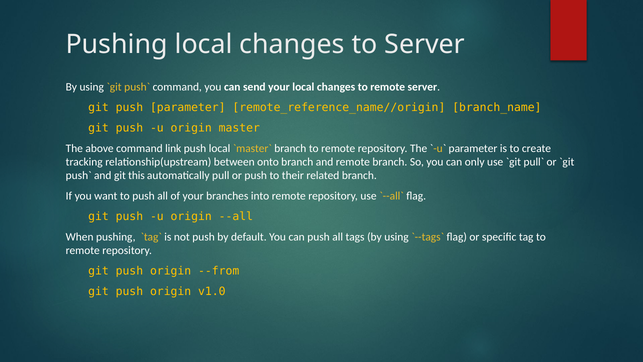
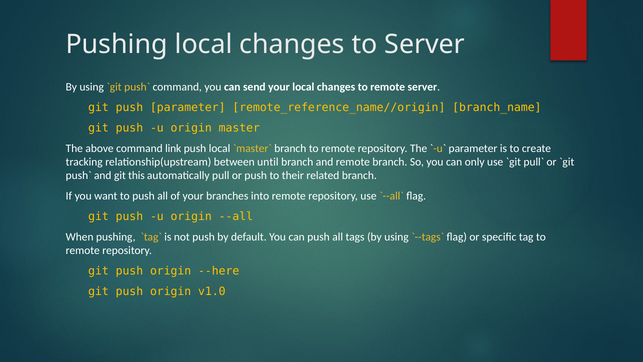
onto: onto -> until (268, 162)
--from: --from -> --here (219, 271)
